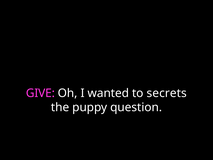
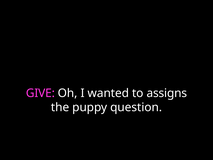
secrets: secrets -> assigns (167, 93)
